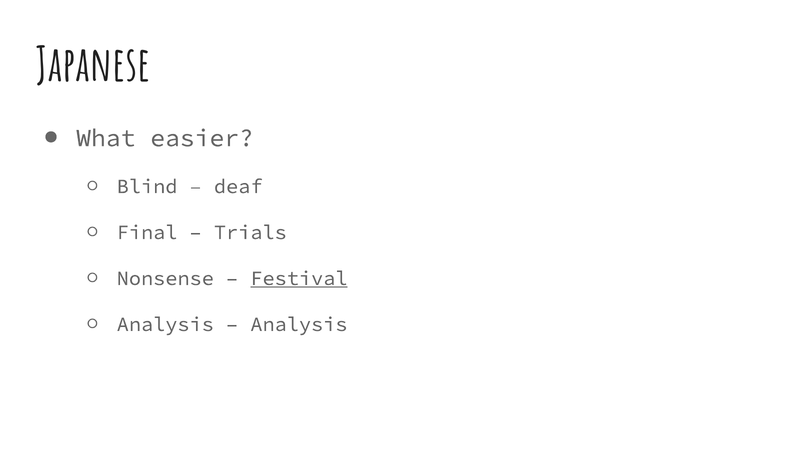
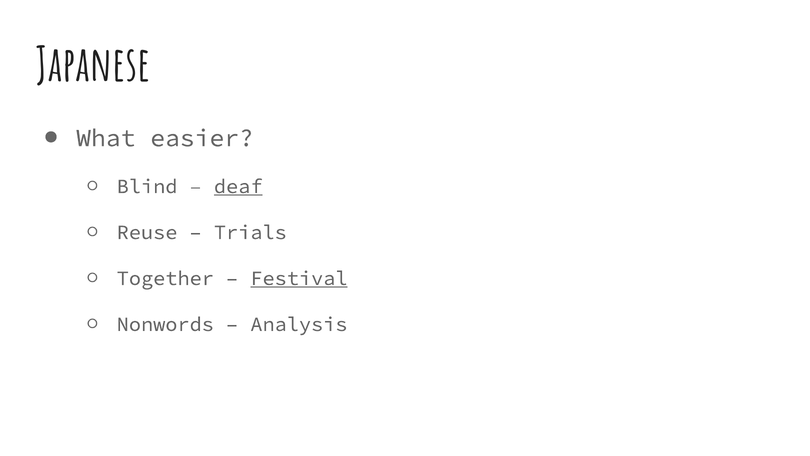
deaf underline: none -> present (238, 186)
Final: Final -> Reuse (147, 232)
Nonsense: Nonsense -> Together (165, 278)
Analysis: Analysis -> Nonwords (165, 324)
